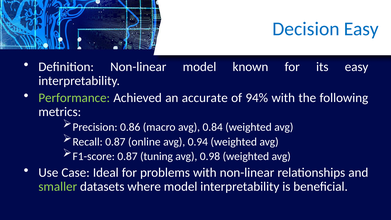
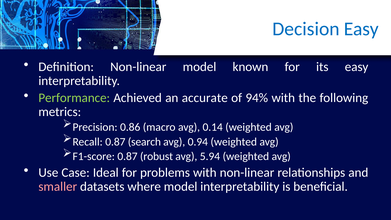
0.84: 0.84 -> 0.14 (213, 127)
online: online -> search (144, 142)
tuning: tuning -> robust (157, 156)
0.98: 0.98 -> 5.94 (210, 156)
smaller colour: light green -> pink (58, 187)
